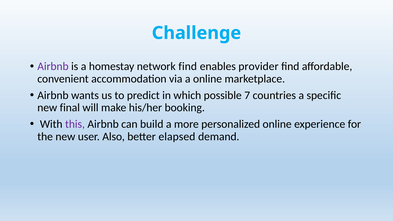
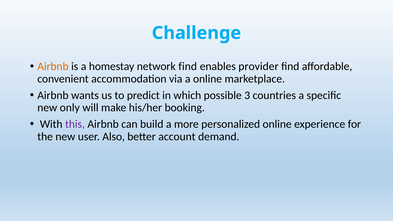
Airbnb colour: purple -> orange (53, 66)
7: 7 -> 3 (247, 95)
final: final -> only (70, 108)
elapsed: elapsed -> account (177, 137)
